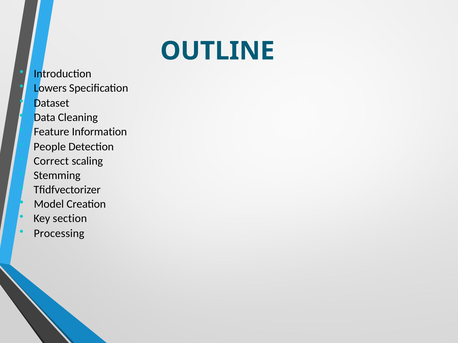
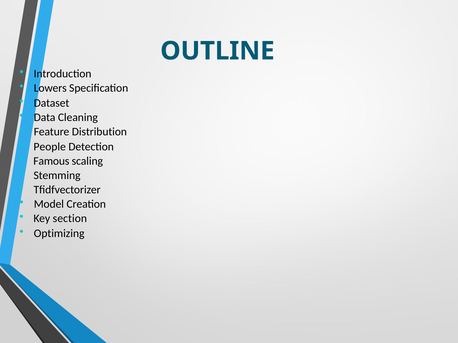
Information: Information -> Distribution (99, 132)
Correct: Correct -> Famous (51, 161)
Processing: Processing -> Optimizing (59, 234)
